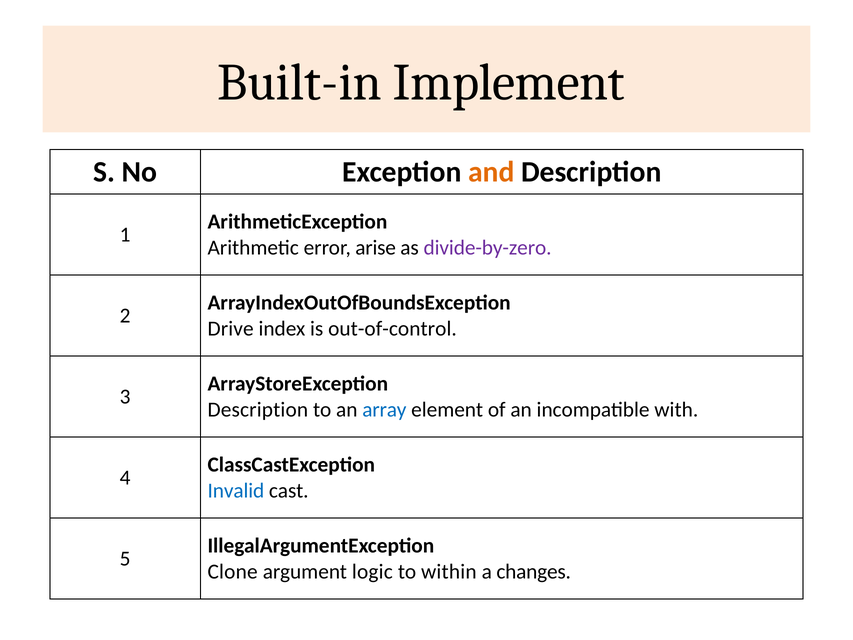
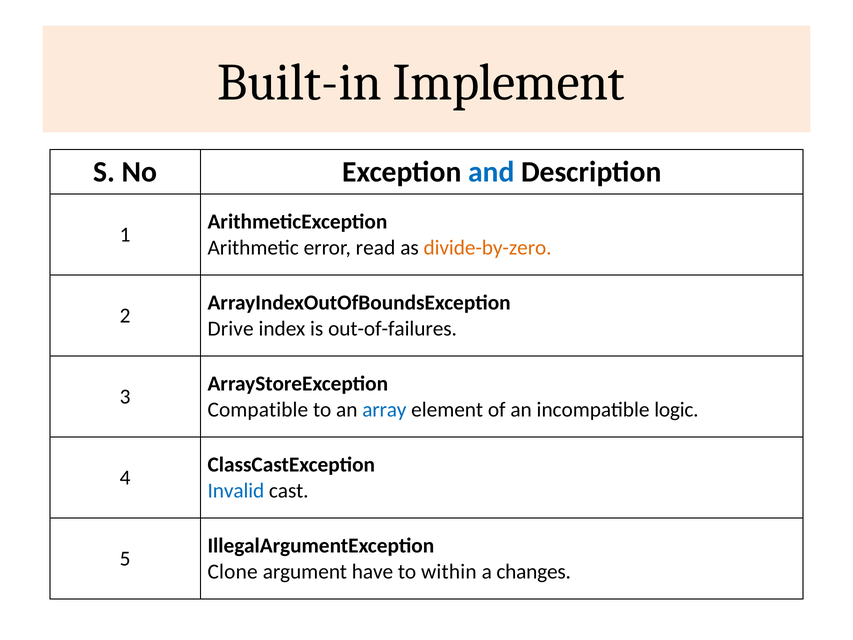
and colour: orange -> blue (491, 172)
arise: arise -> read (375, 248)
divide-by-zero colour: purple -> orange (488, 248)
out-of-control: out-of-control -> out-of-failures (393, 329)
Description: Description -> Compatible (258, 410)
with: with -> logic (676, 410)
logic: logic -> have (372, 572)
